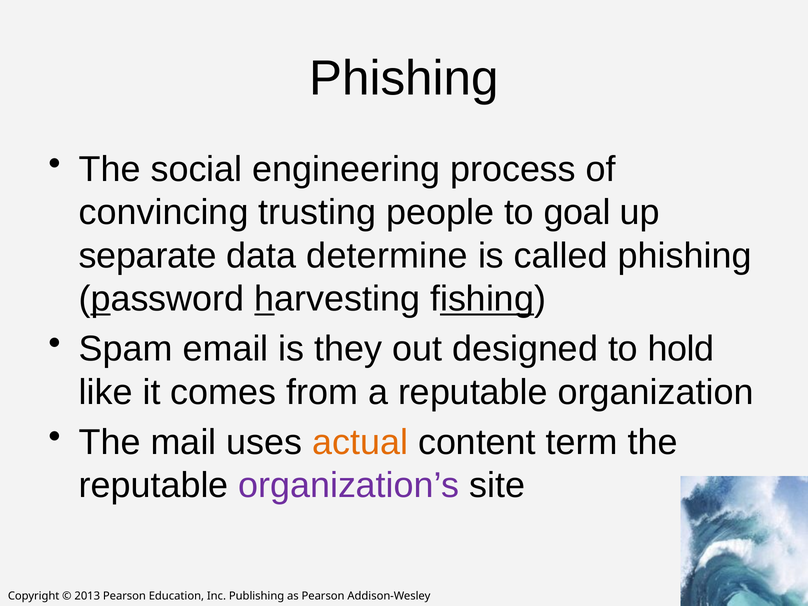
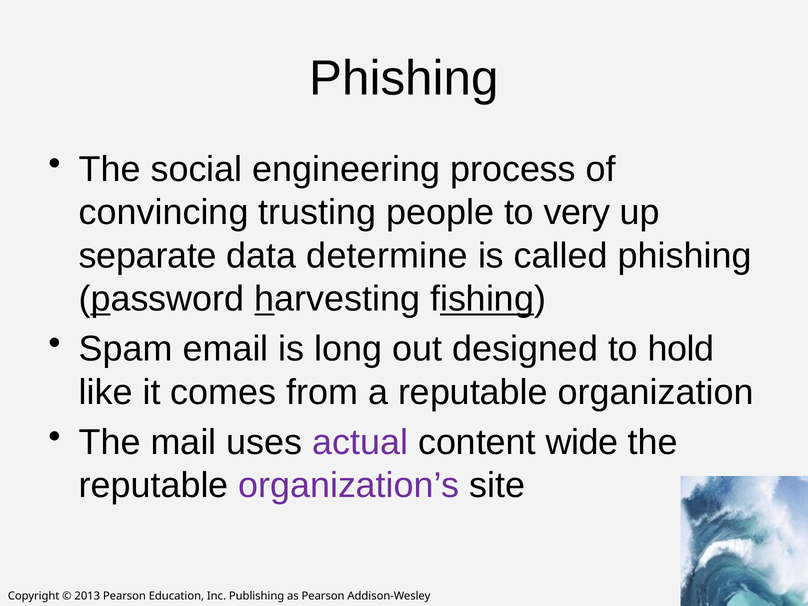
goal: goal -> very (577, 213)
they: they -> long (348, 349)
actual colour: orange -> purple (360, 443)
term: term -> wide (582, 443)
